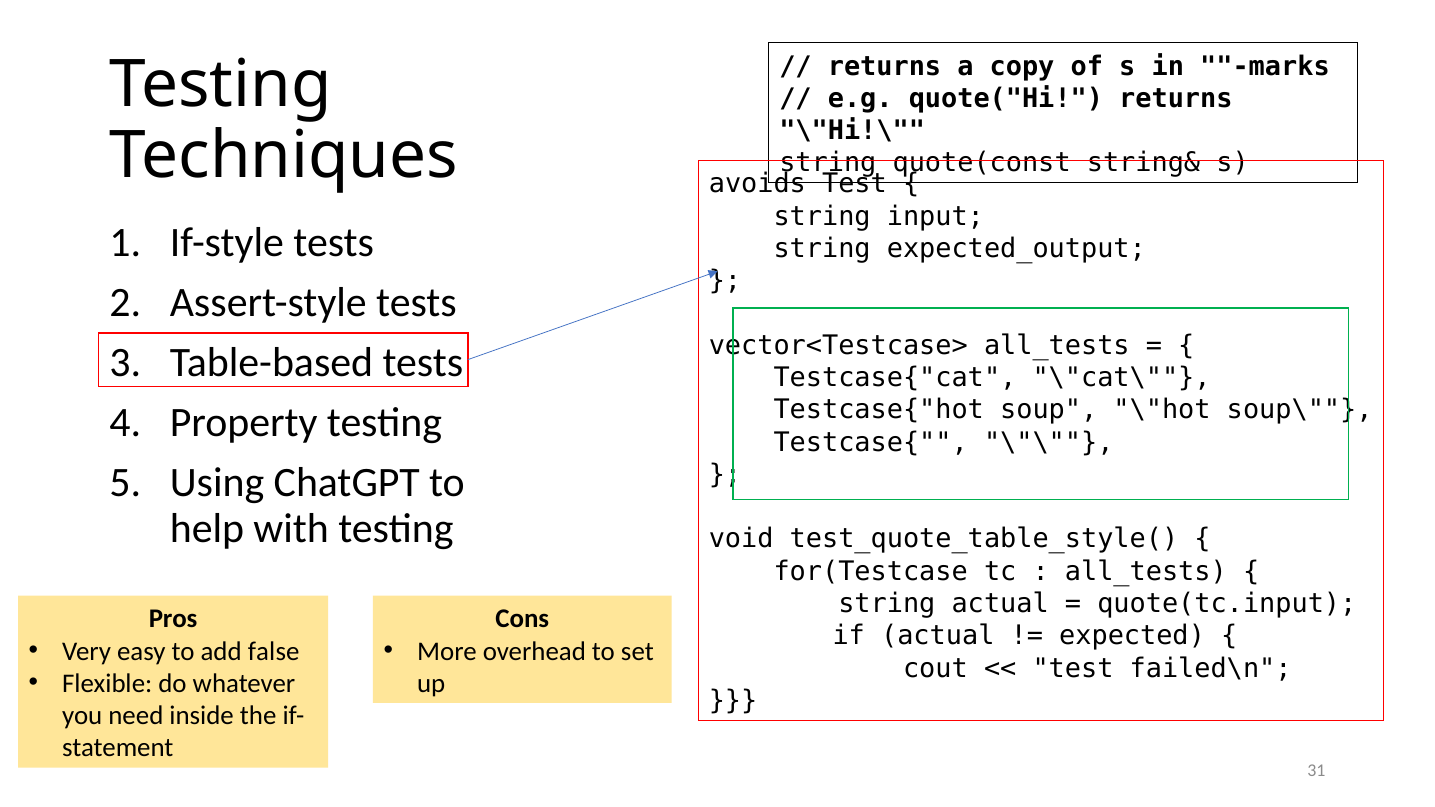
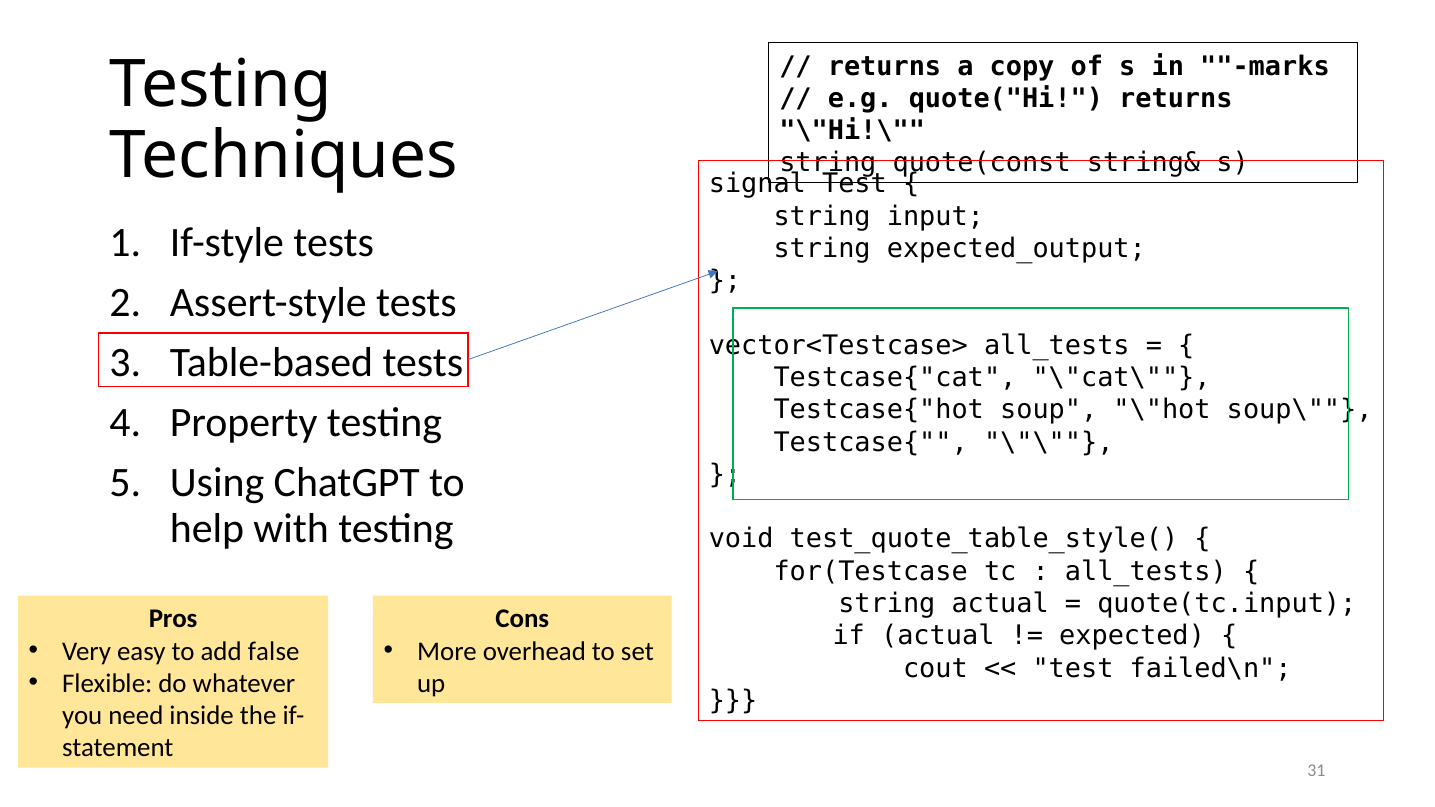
avoids: avoids -> signal (757, 184)
